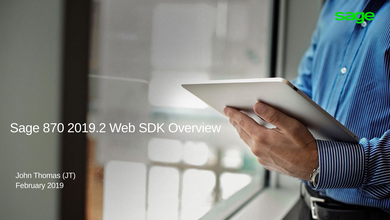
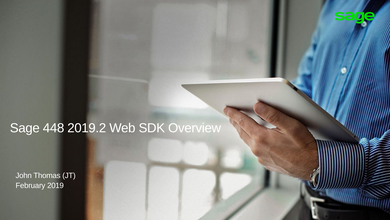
870: 870 -> 448 (54, 128)
